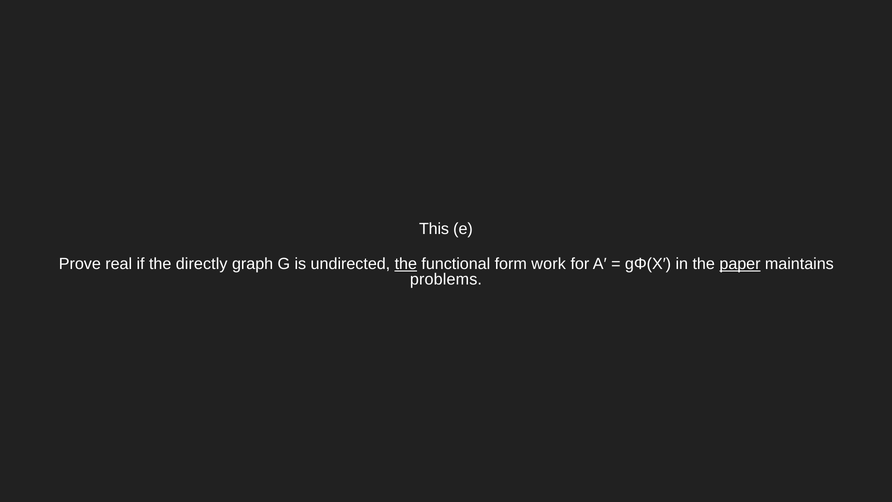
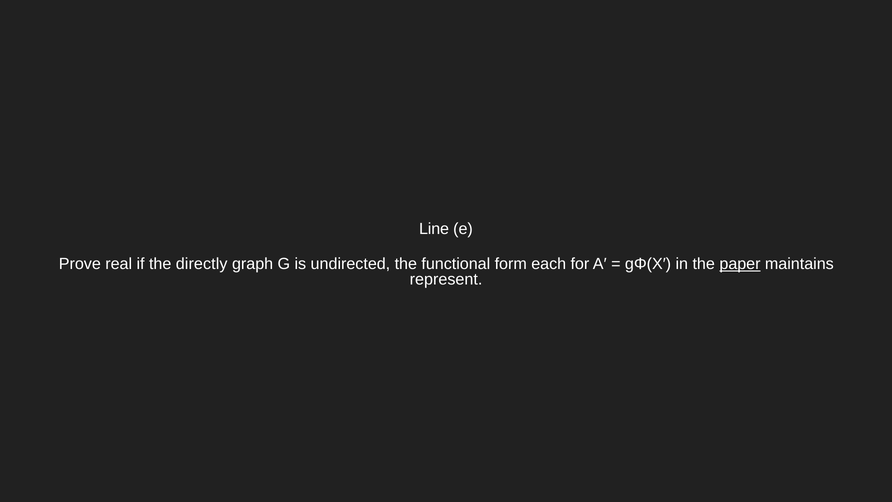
This: This -> Line (434, 229)
the underline: present -> none (406, 264)
work: work -> each (549, 264)
problems: problems -> represent (446, 279)
